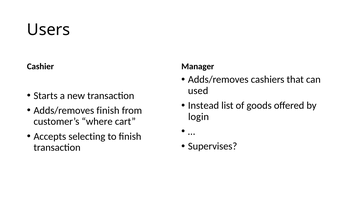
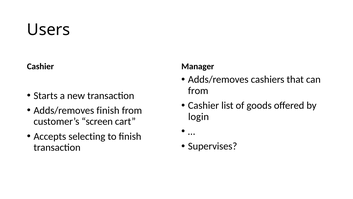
used: used -> from (198, 90)
Instead: Instead -> Cashier (203, 105)
where: where -> screen (97, 121)
